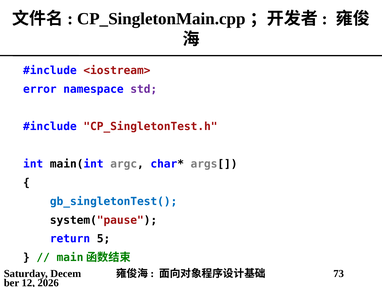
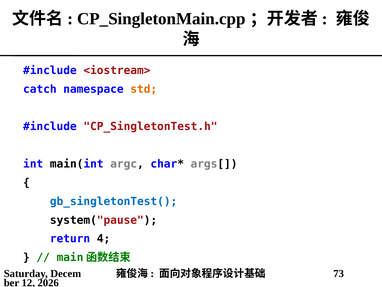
error: error -> catch (40, 89)
std colour: purple -> orange (144, 89)
5: 5 -> 4 (104, 238)
